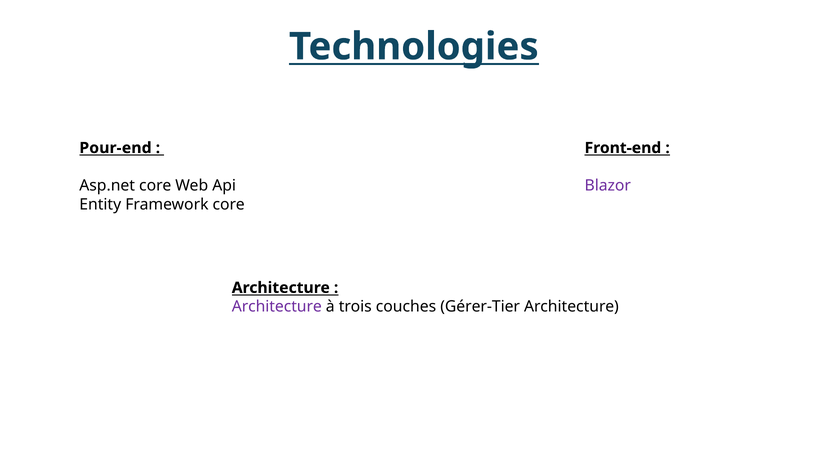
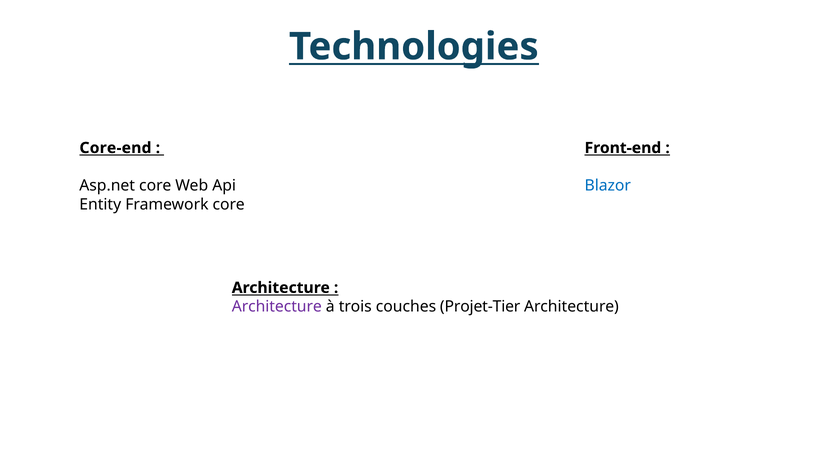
Pour-end: Pour-end -> Core-end (115, 148)
Blazor colour: purple -> blue (608, 186)
Gérer-Tier: Gérer-Tier -> Projet-Tier (480, 307)
